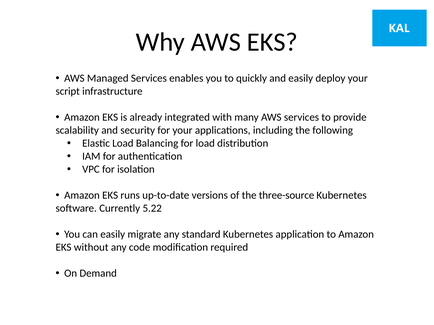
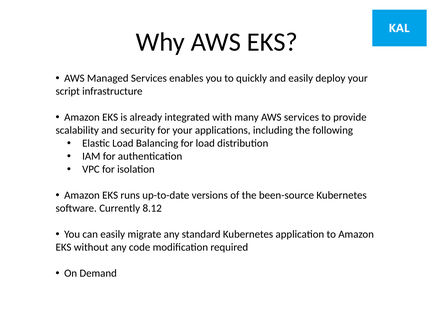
three-source: three-source -> been-source (286, 196)
5.22: 5.22 -> 8.12 (152, 209)
